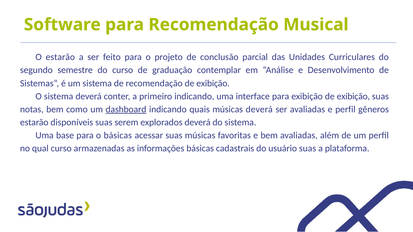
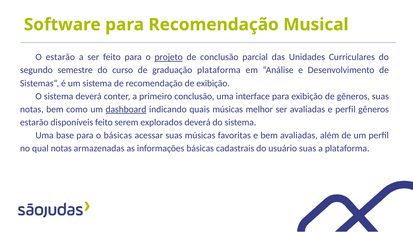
projeto underline: none -> present (169, 57)
graduação contemplar: contemplar -> plataforma (219, 70)
primeiro indicando: indicando -> conclusão (194, 96)
exibição de exibição: exibição -> gêneros (353, 96)
músicas deverá: deverá -> melhor (259, 109)
disponíveis suas: suas -> feito (104, 122)
qual curso: curso -> notas (61, 149)
